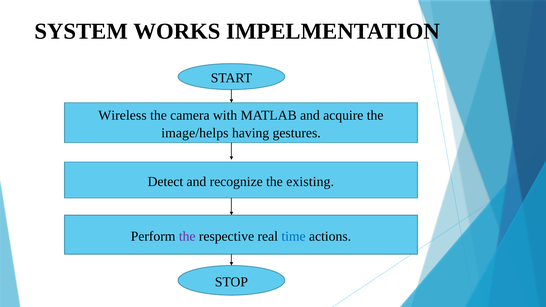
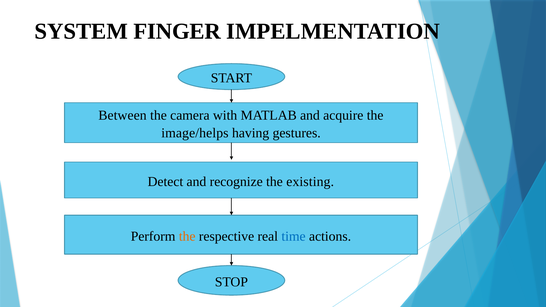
WORKS: WORKS -> FINGER (177, 31)
Wireless: Wireless -> Between (123, 116)
the colour: purple -> orange (187, 236)
